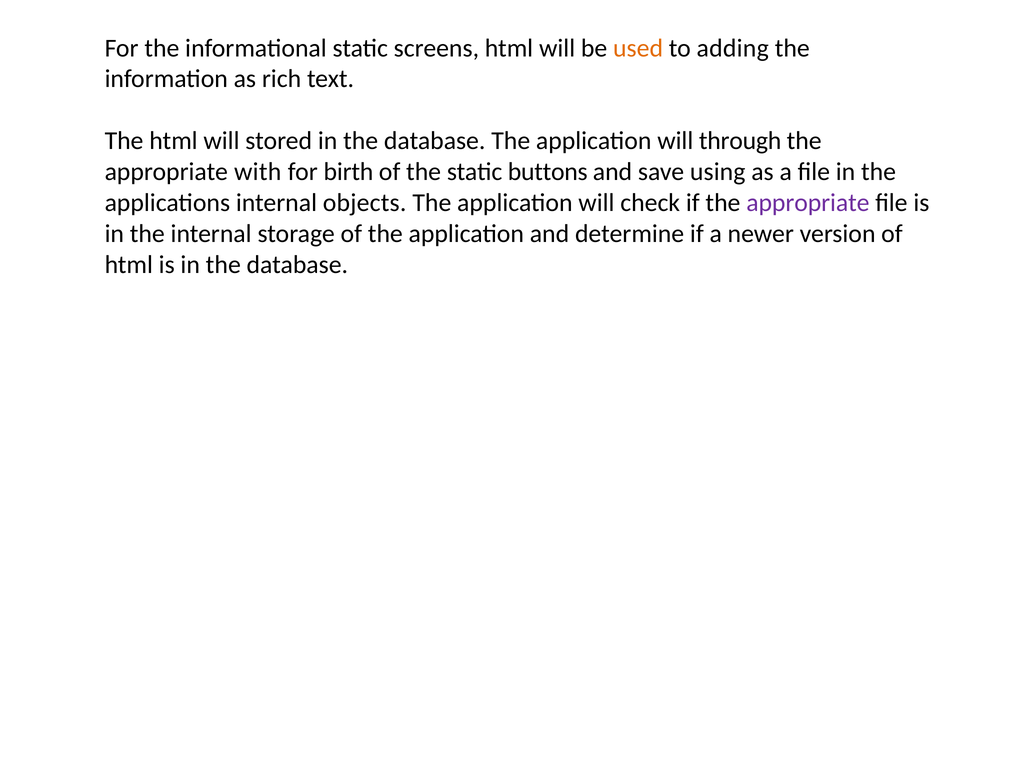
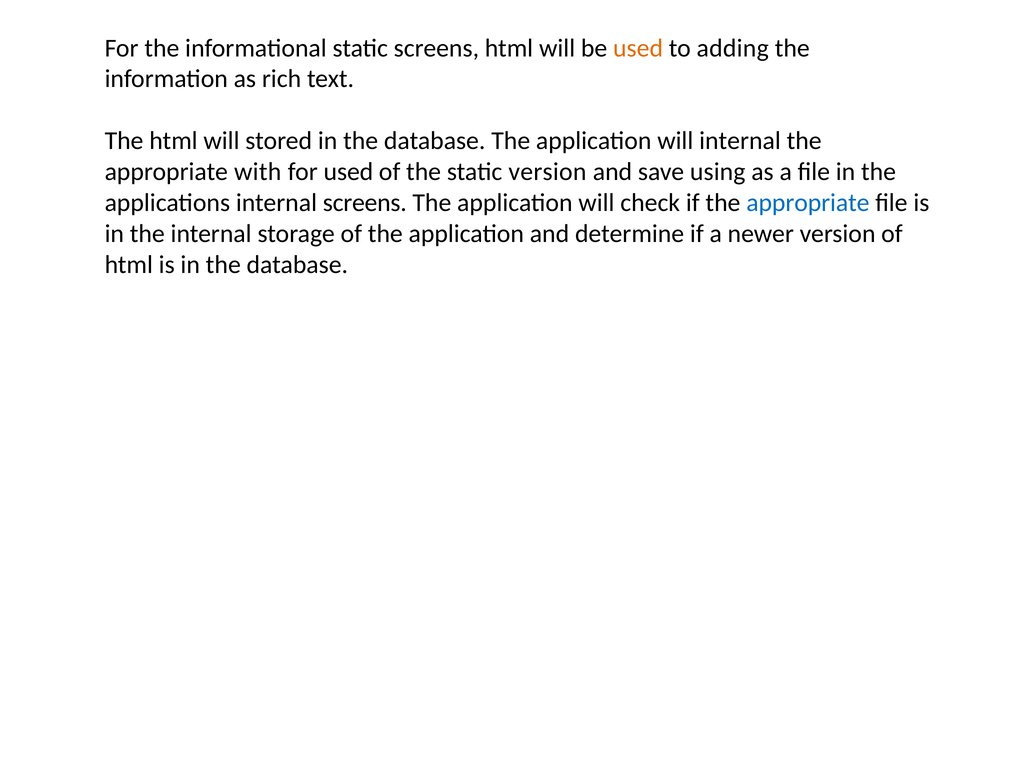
will through: through -> internal (740, 141)
for birth: birth -> used (348, 172)
static buttons: buttons -> version (547, 172)
internal objects: objects -> screens (365, 203)
appropriate colour: purple -> blue (808, 203)
